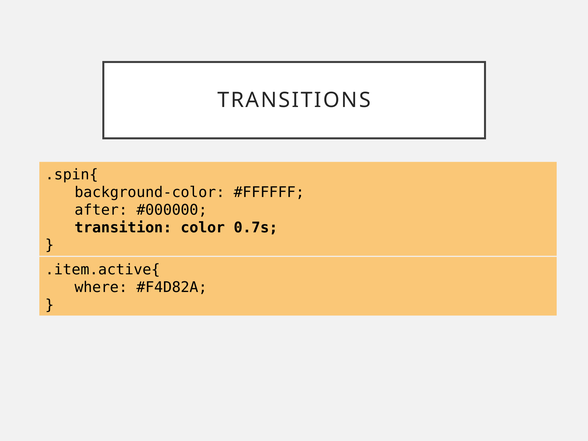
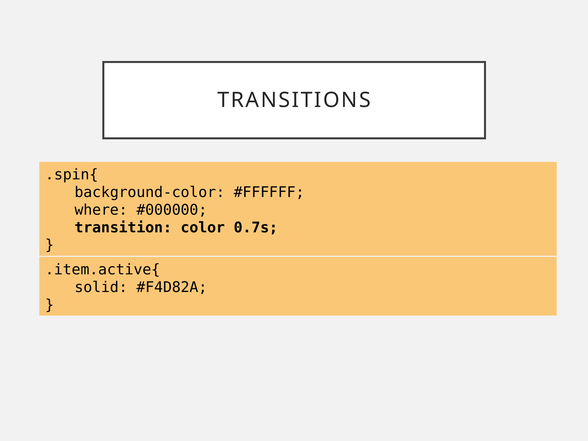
after: after -> where (101, 210)
where: where -> solid (101, 287)
